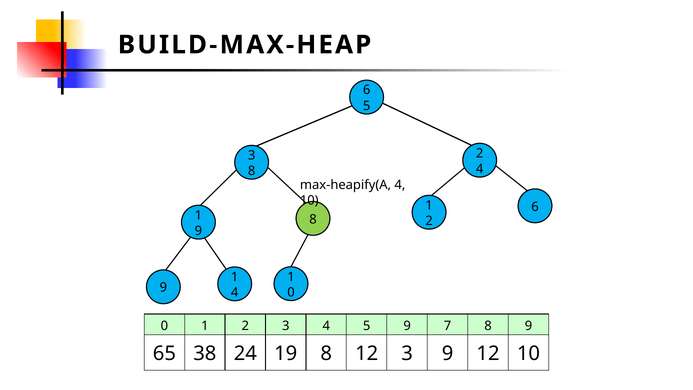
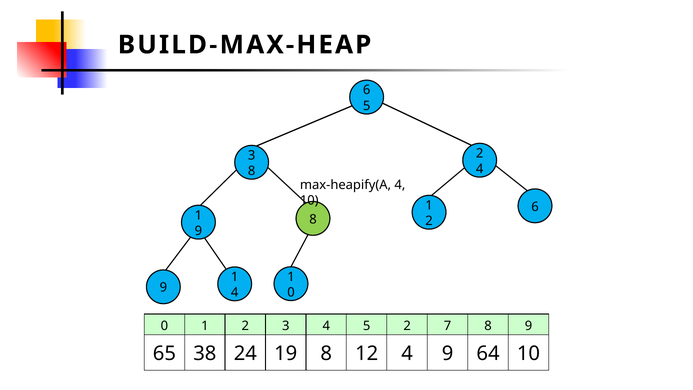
5 9: 9 -> 2 (407, 326)
12 3: 3 -> 4 (407, 354)
9 12: 12 -> 64 (488, 354)
